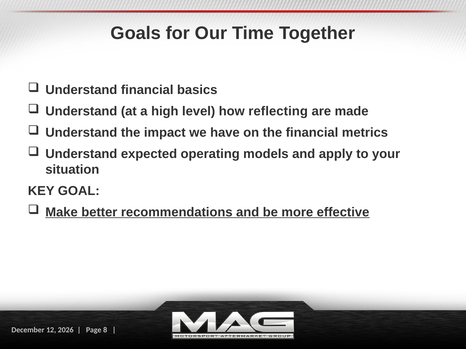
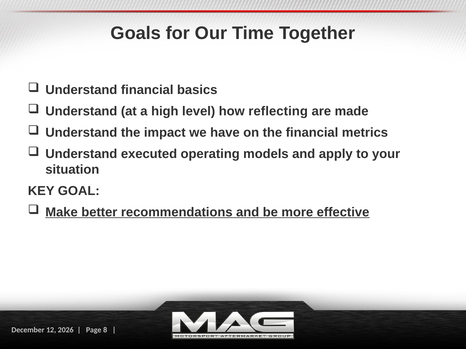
expected: expected -> executed (149, 154)
